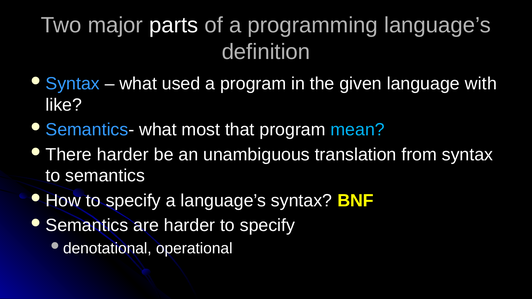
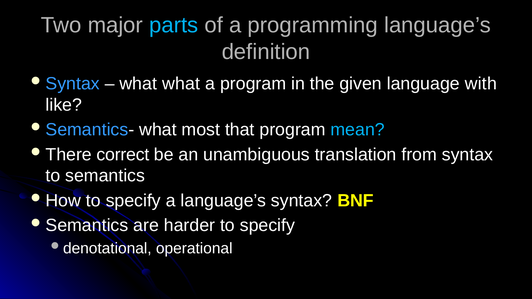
parts colour: white -> light blue (174, 25)
what used: used -> what (181, 84)
harder: harder -> correct (123, 155)
